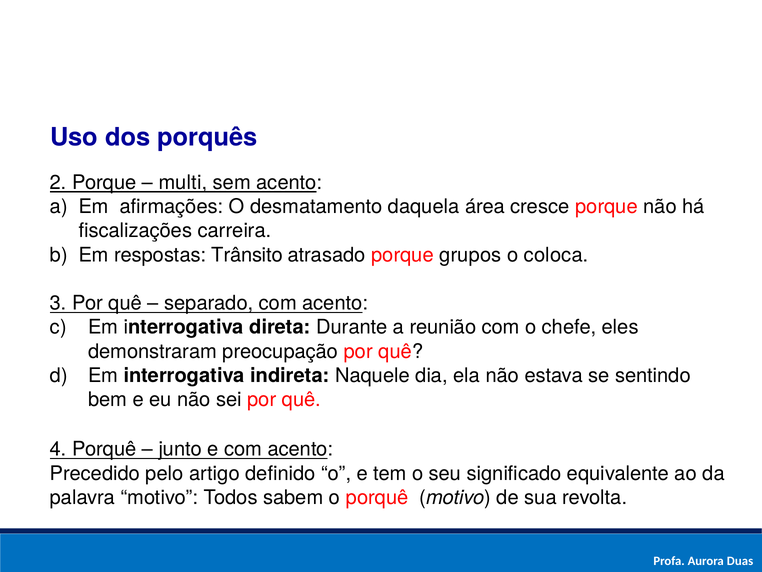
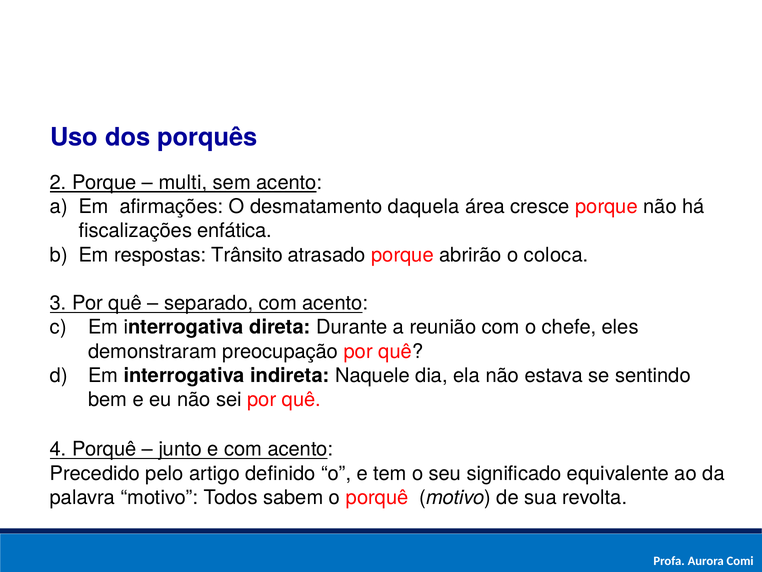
carreira: carreira -> enfática (235, 231)
grupos: grupos -> abrirão (470, 255)
Duas: Duas -> Comi (740, 561)
